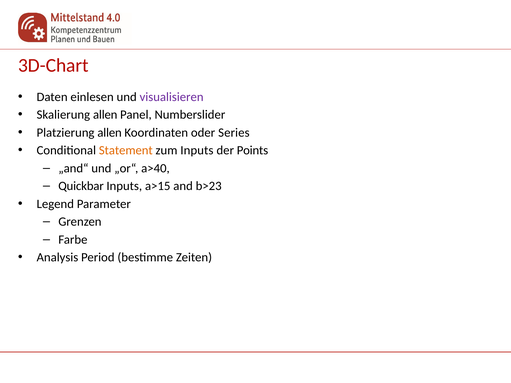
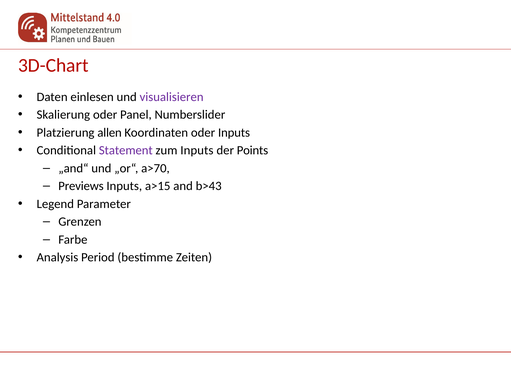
Skalierung allen: allen -> oder (105, 115)
oder Series: Series -> Inputs (234, 133)
Statement colour: orange -> purple (126, 150)
a>40: a>40 -> a>70 (155, 168)
Quickbar: Quickbar -> Previews (81, 186)
b>23: b>23 -> b>43 (209, 186)
